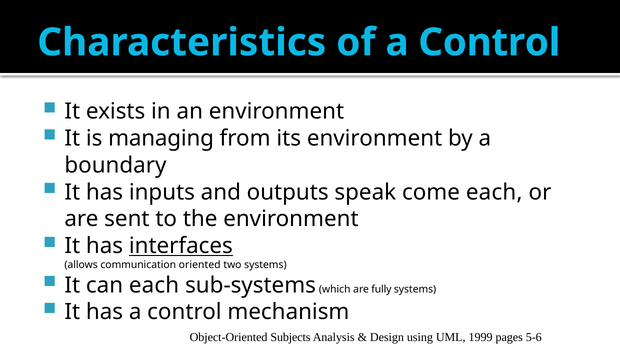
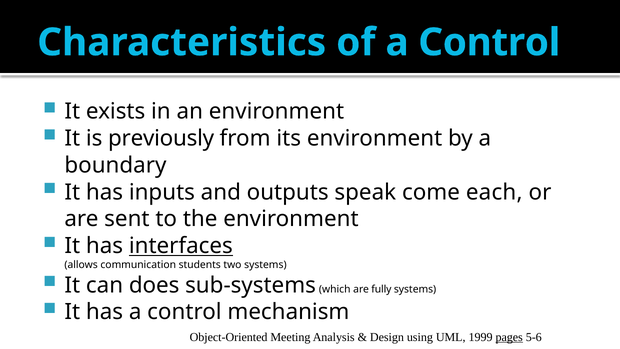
managing: managing -> previously (161, 138)
oriented: oriented -> students (200, 264)
can each: each -> does (154, 285)
Subjects: Subjects -> Meeting (290, 337)
pages underline: none -> present (509, 337)
